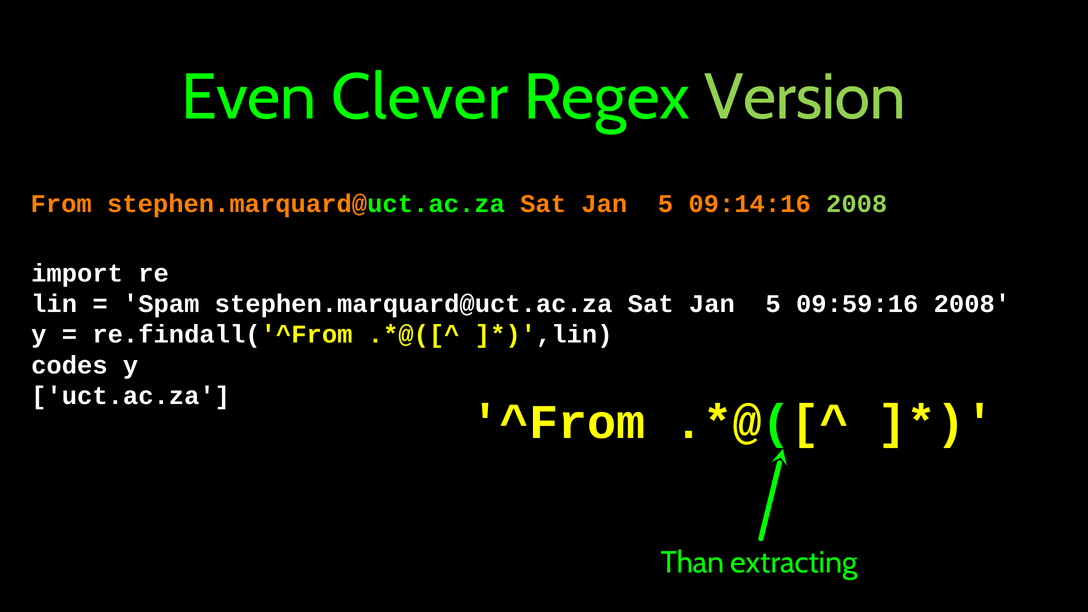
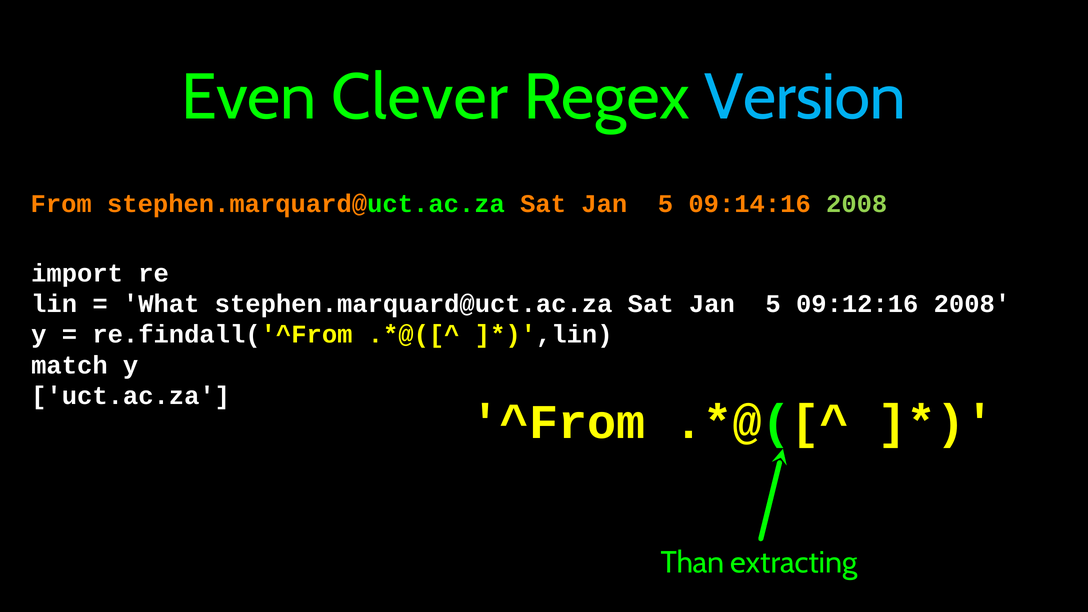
Version colour: light green -> light blue (805, 98)
Spam: Spam -> What (161, 304)
09:59:16: 09:59:16 -> 09:12:16 (857, 304)
codes: codes -> match (69, 365)
